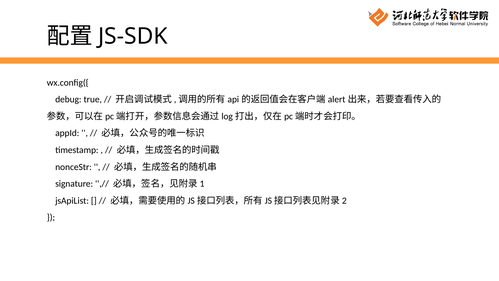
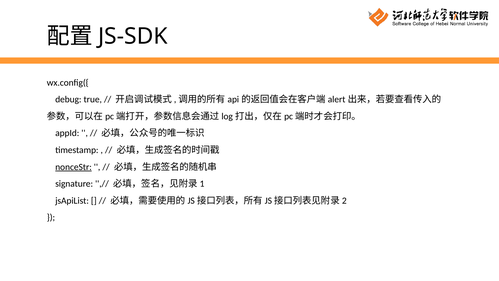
nonceStr underline: none -> present (74, 167)
